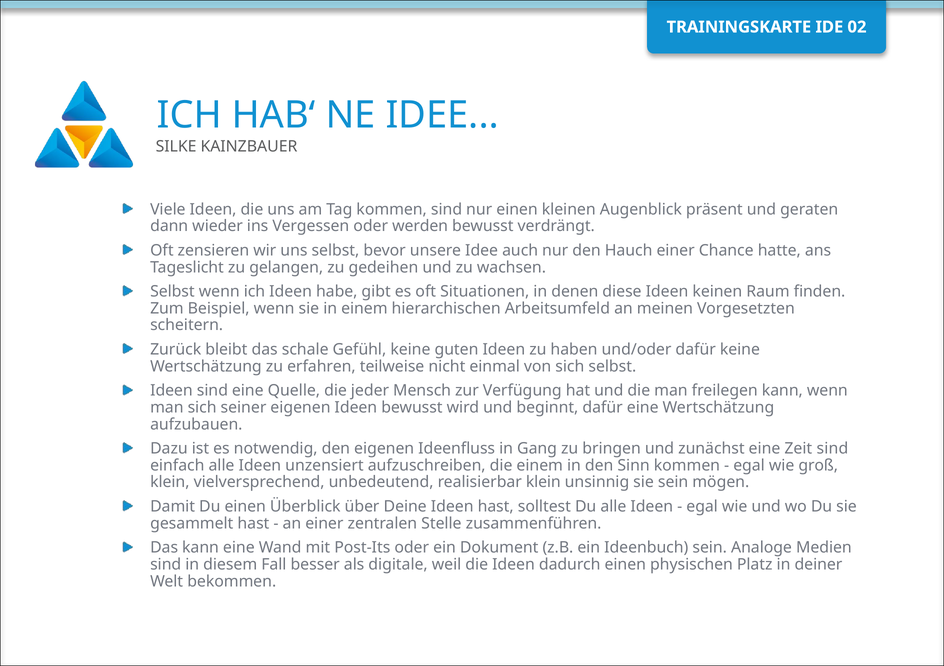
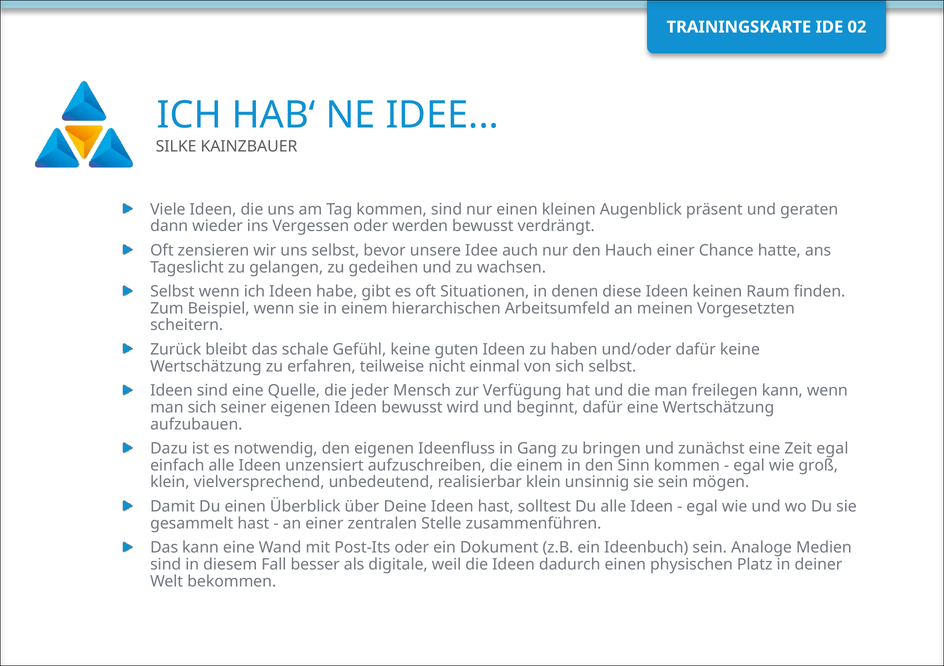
Zeit sind: sind -> egal (832, 448)
